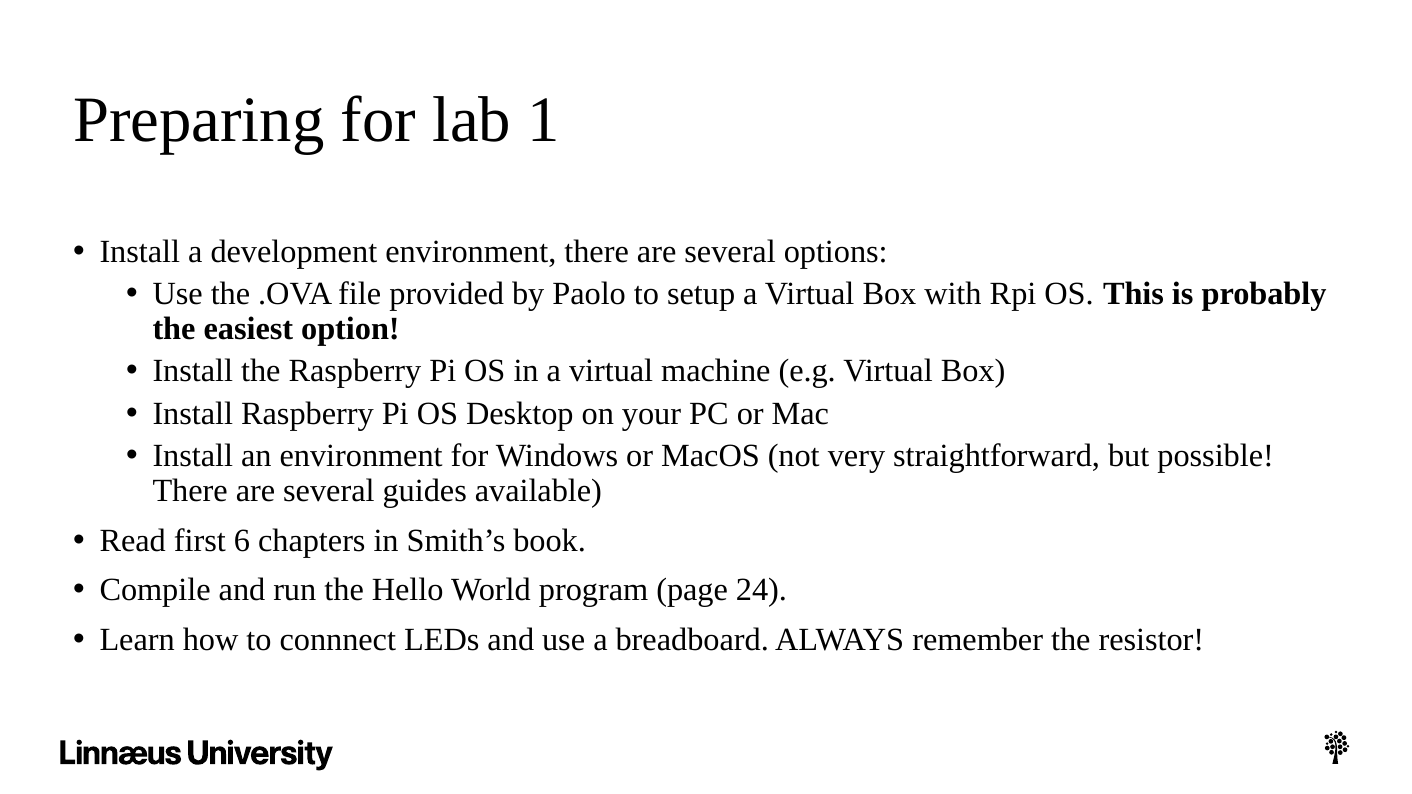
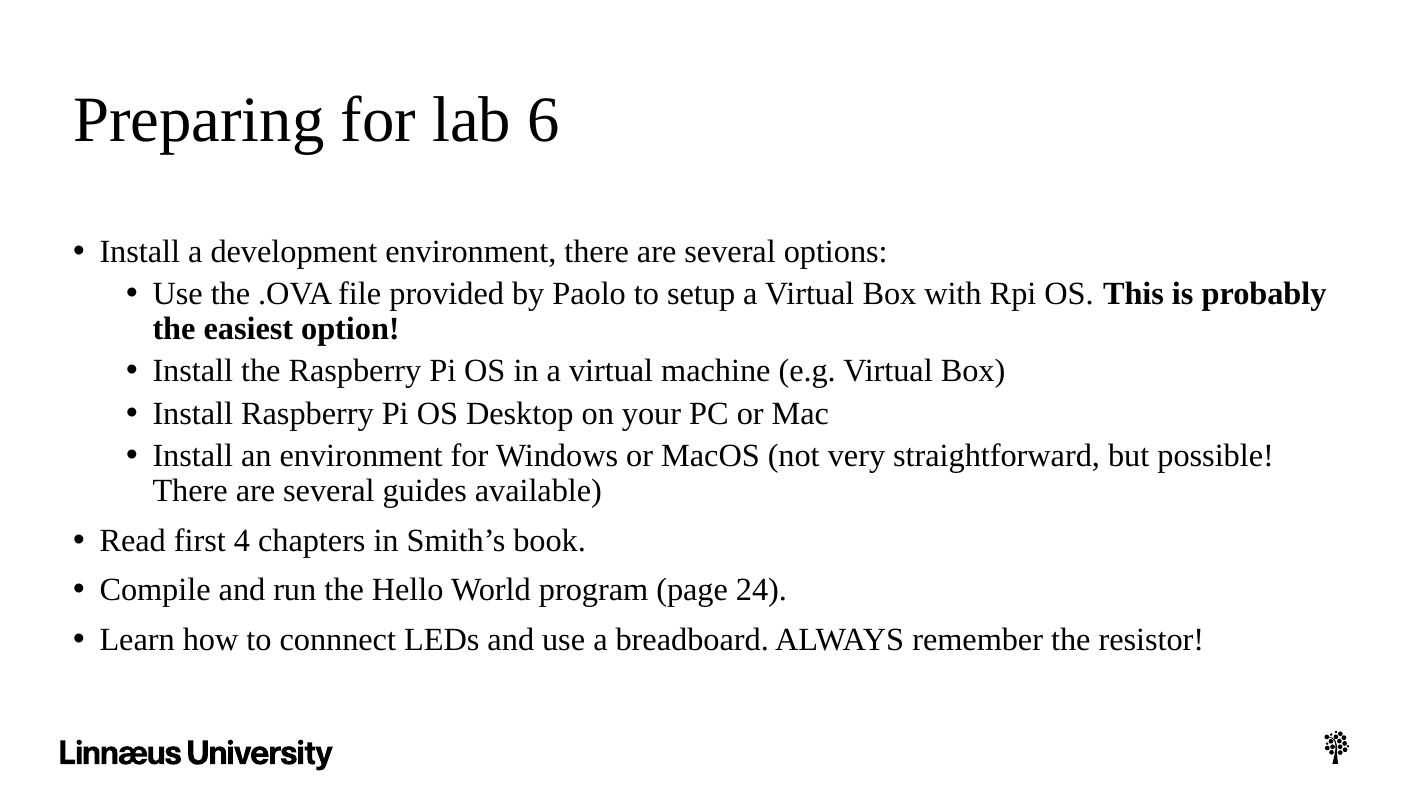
1: 1 -> 6 (544, 120)
6: 6 -> 4 (242, 540)
